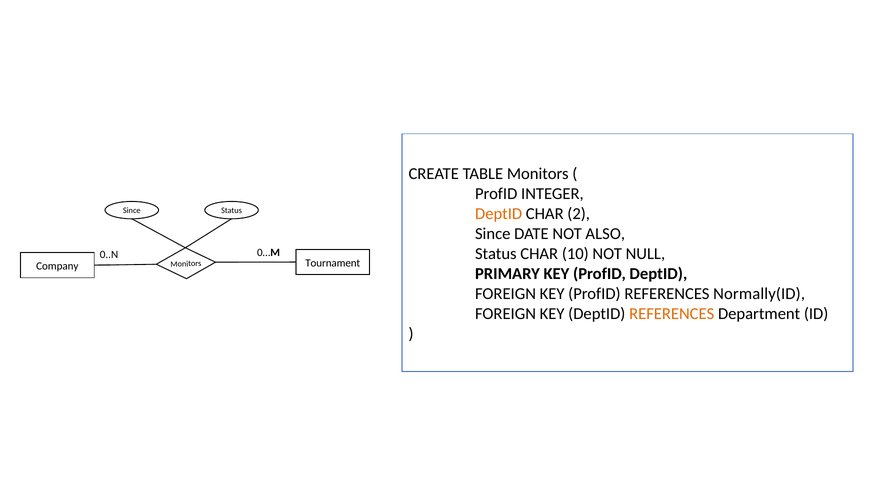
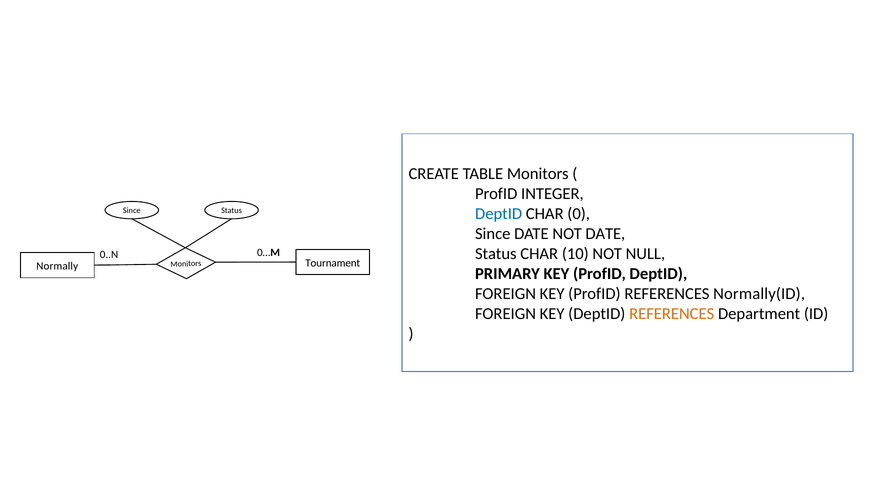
DeptID colour: orange -> blue (499, 214)
2: 2 -> 0 (579, 214)
NOT ALSO: ALSO -> DATE (605, 233)
Company: Company -> Normally (57, 266)
